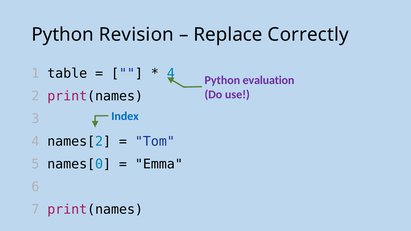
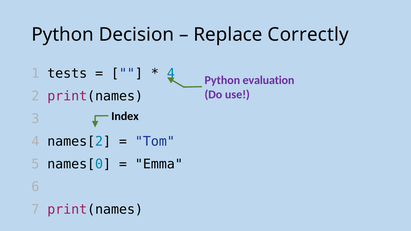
Revision: Revision -> Decision (136, 35)
table: table -> tests (67, 74)
Index colour: blue -> black (125, 116)
